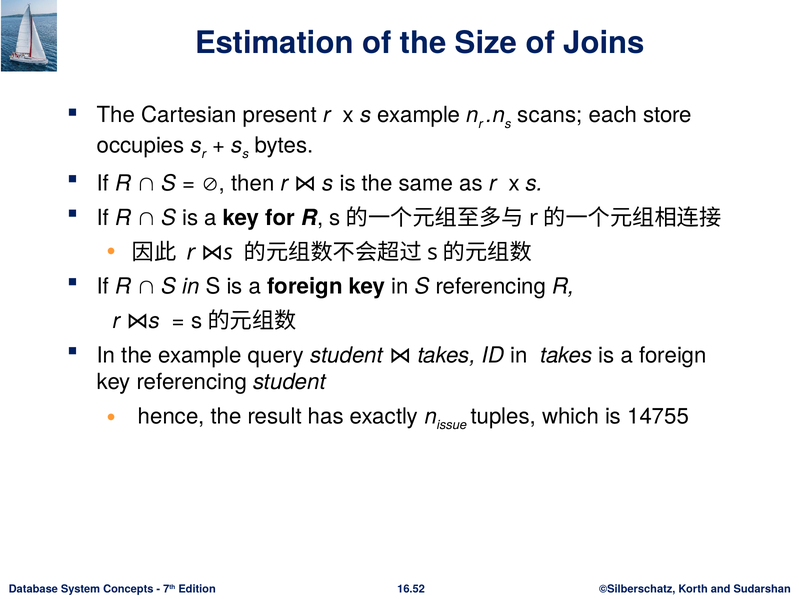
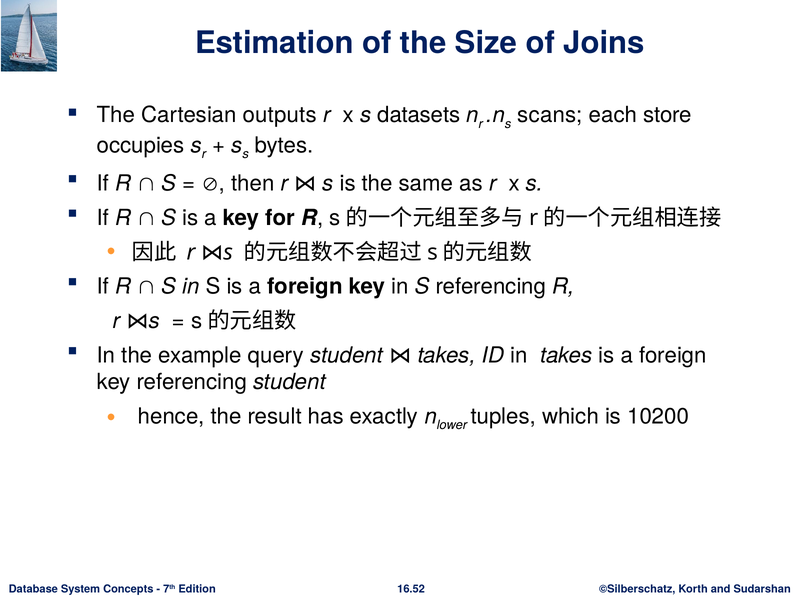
present: present -> outputs (280, 115)
s example: example -> datasets (419, 115)
issue: issue -> lower (452, 425)
14755: 14755 -> 10200 (658, 417)
